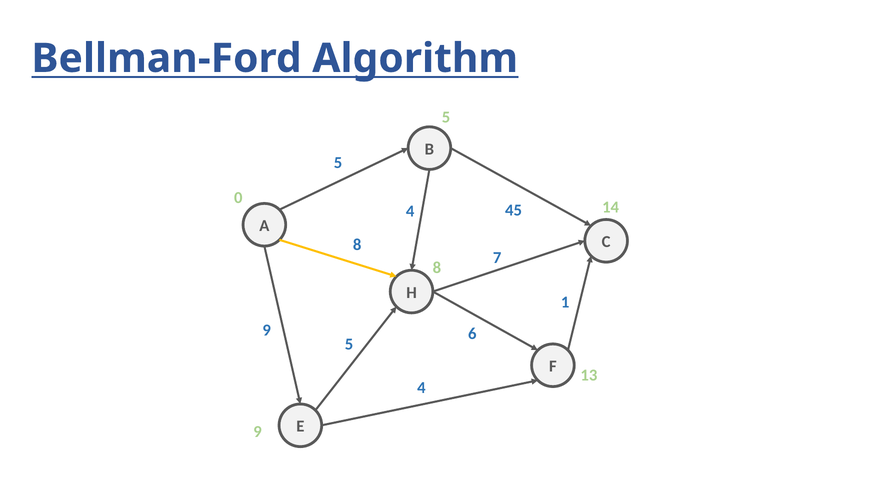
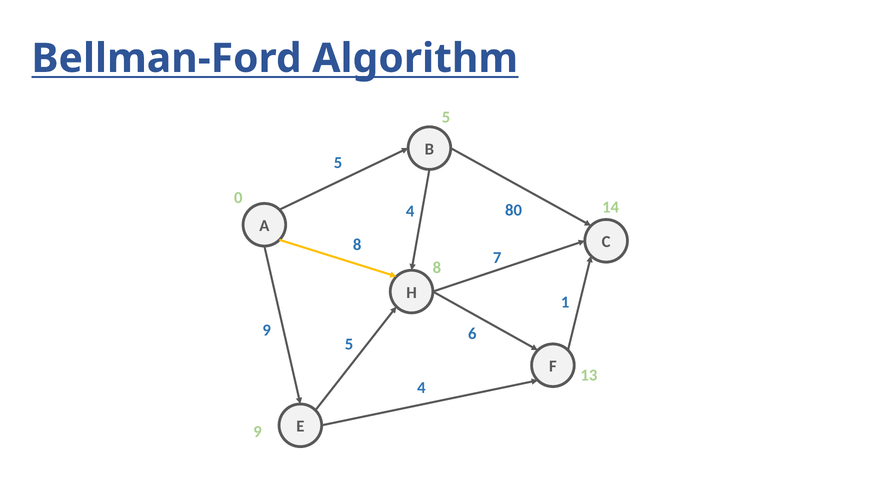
45: 45 -> 80 (514, 210)
